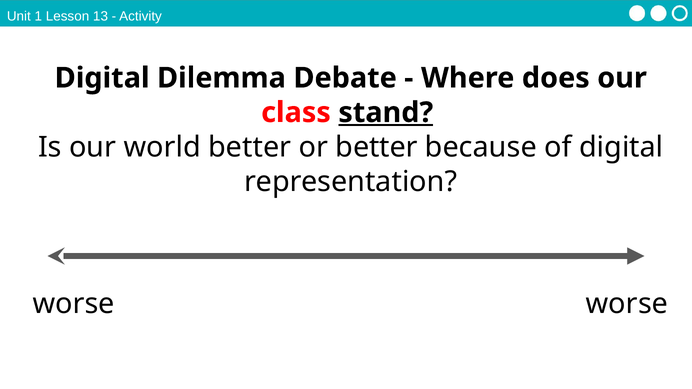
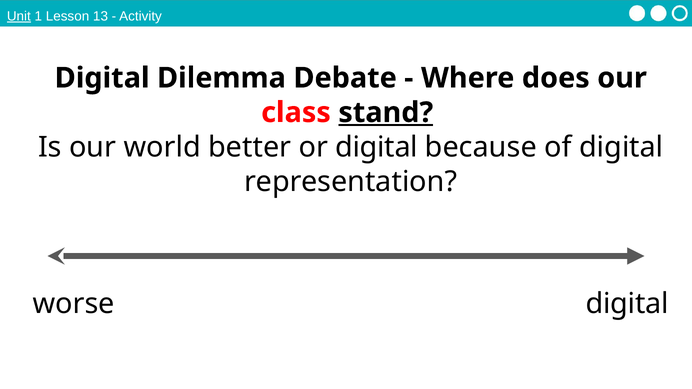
Unit underline: none -> present (19, 16)
or better: better -> digital (377, 147)
worse worse: worse -> digital (627, 304)
